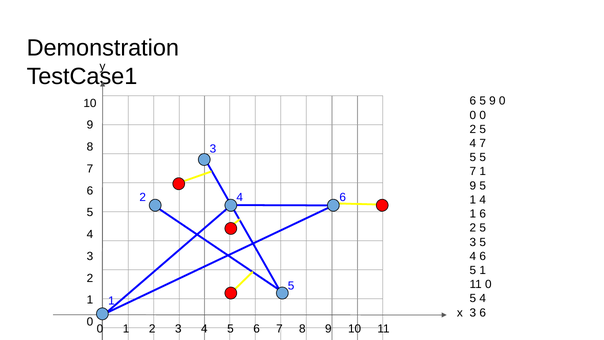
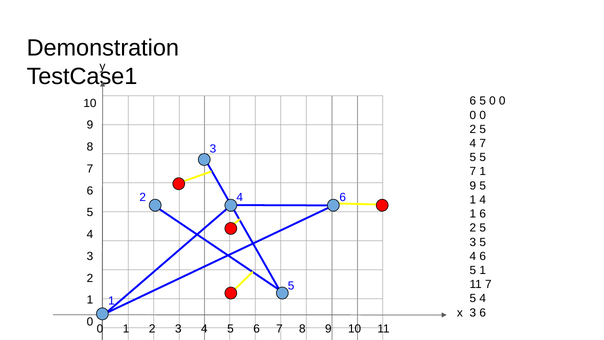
5 9: 9 -> 0 (492, 101)
11 0: 0 -> 7 (488, 284)
